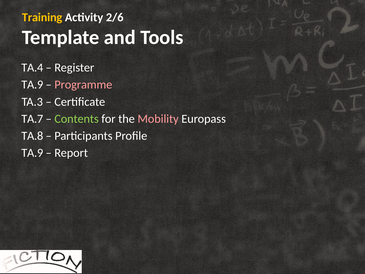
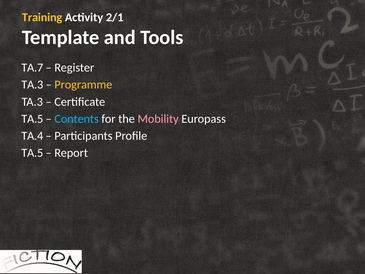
2/6: 2/6 -> 2/1 (115, 17)
TA.4: TA.4 -> TA.7 (32, 68)
TA.9: TA.9 -> TA.3 (32, 85)
Programme colour: pink -> yellow (83, 85)
TA.7: TA.7 -> TA.5 (32, 119)
Contents colour: light green -> light blue (77, 119)
TA.8: TA.8 -> TA.4 (32, 136)
TA.9: TA.9 -> TA.5 (32, 153)
